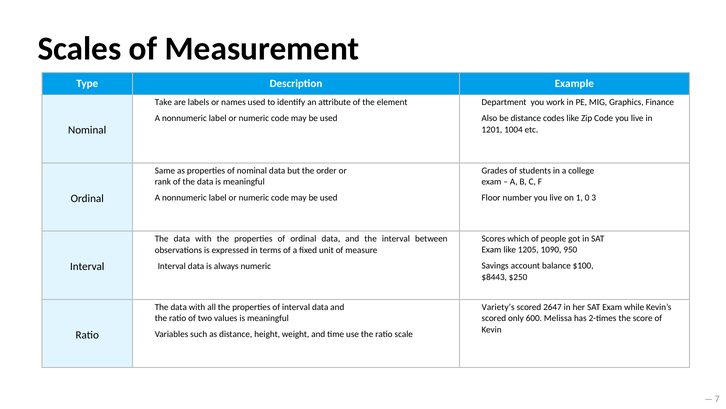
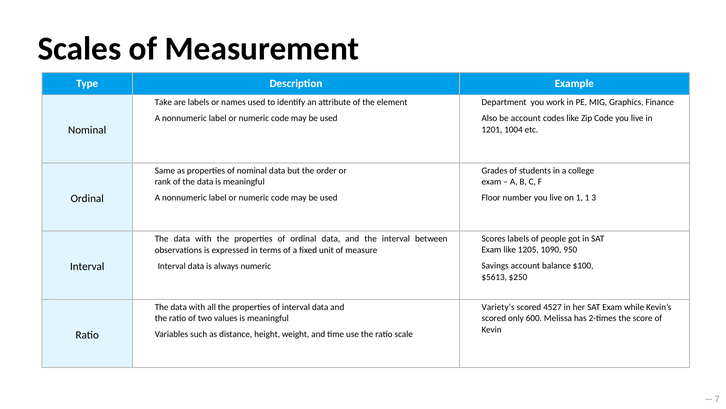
be distance: distance -> account (526, 118)
1 0: 0 -> 1 (587, 197)
Scores which: which -> labels (518, 238)
$8443: $8443 -> $5613 (494, 277)
2647: 2647 -> 4527 (552, 307)
